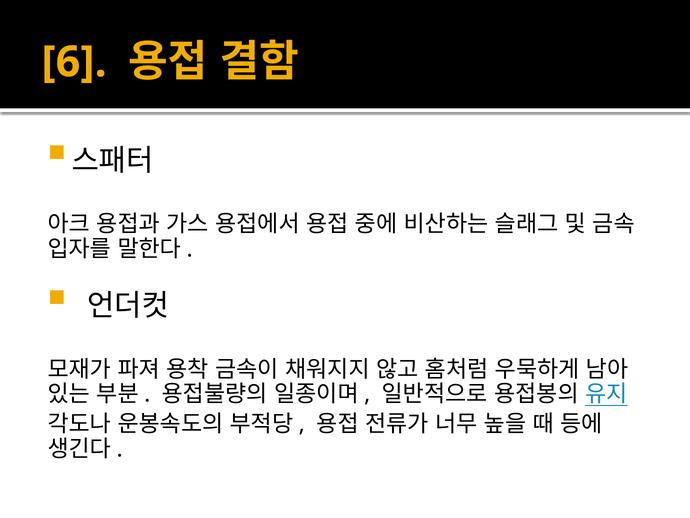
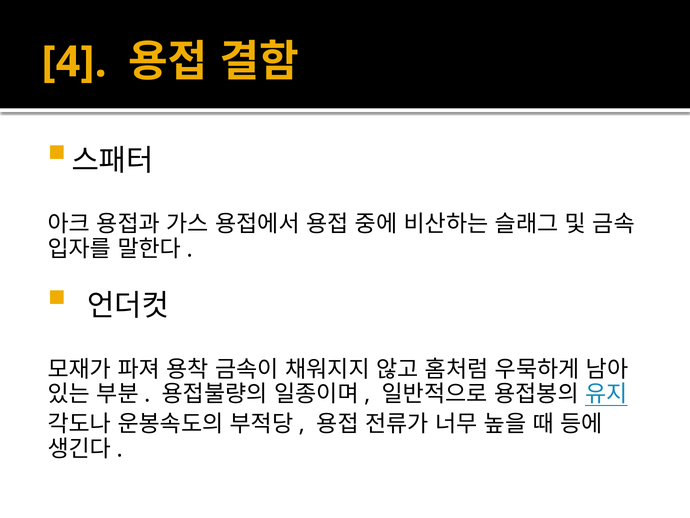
6: 6 -> 4 (74, 62)
